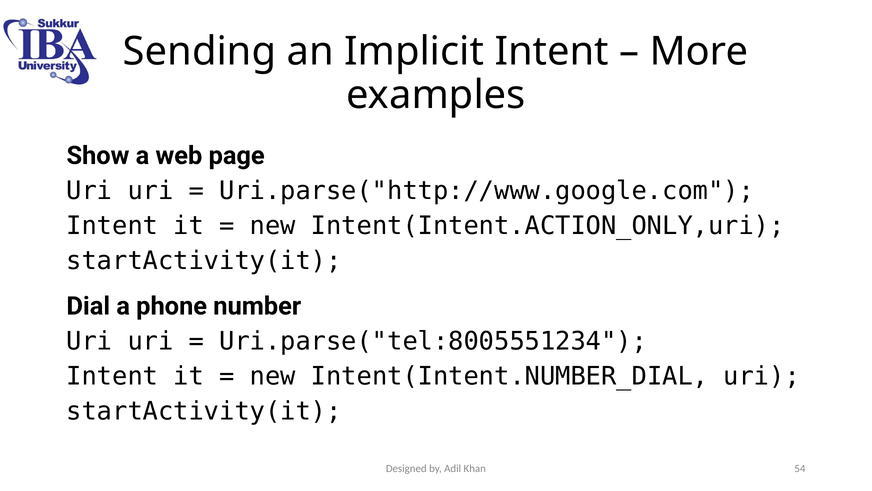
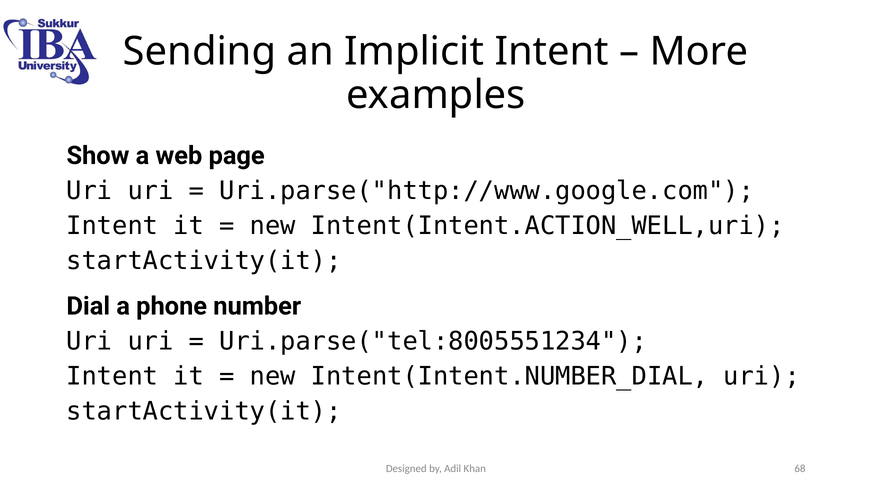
Intent(Intent.ACTION_ONLY,uri: Intent(Intent.ACTION_ONLY,uri -> Intent(Intent.ACTION_WELL,uri (548, 226)
54: 54 -> 68 (800, 468)
